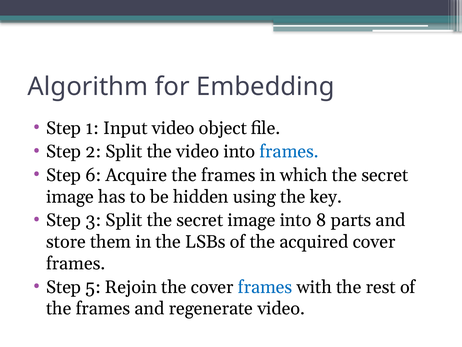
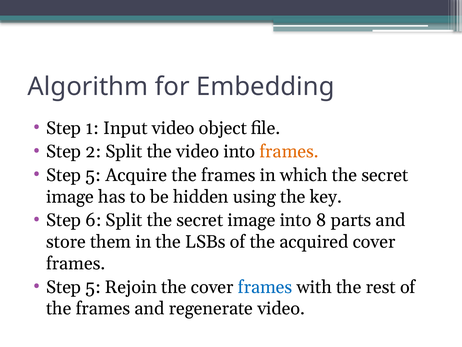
frames colour: blue -> orange (289, 151)
6: 6 -> 5 (93, 175)
3: 3 -> 6 (93, 220)
